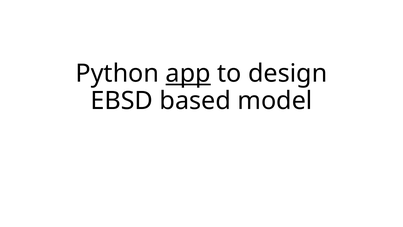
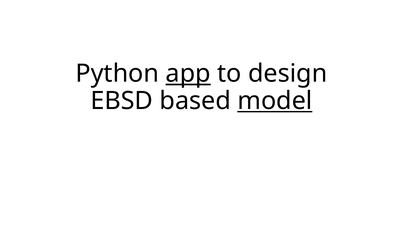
model underline: none -> present (275, 101)
